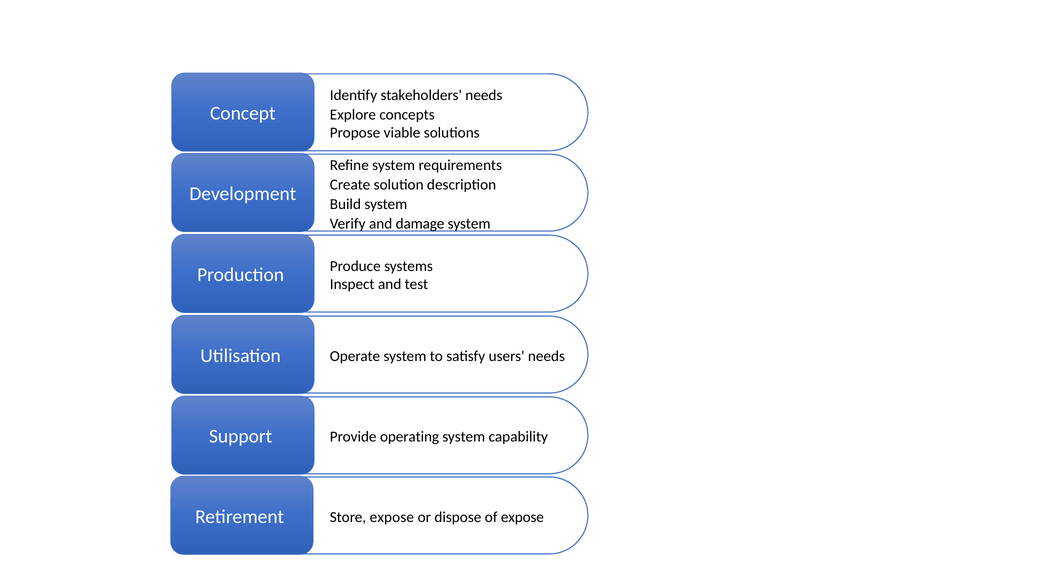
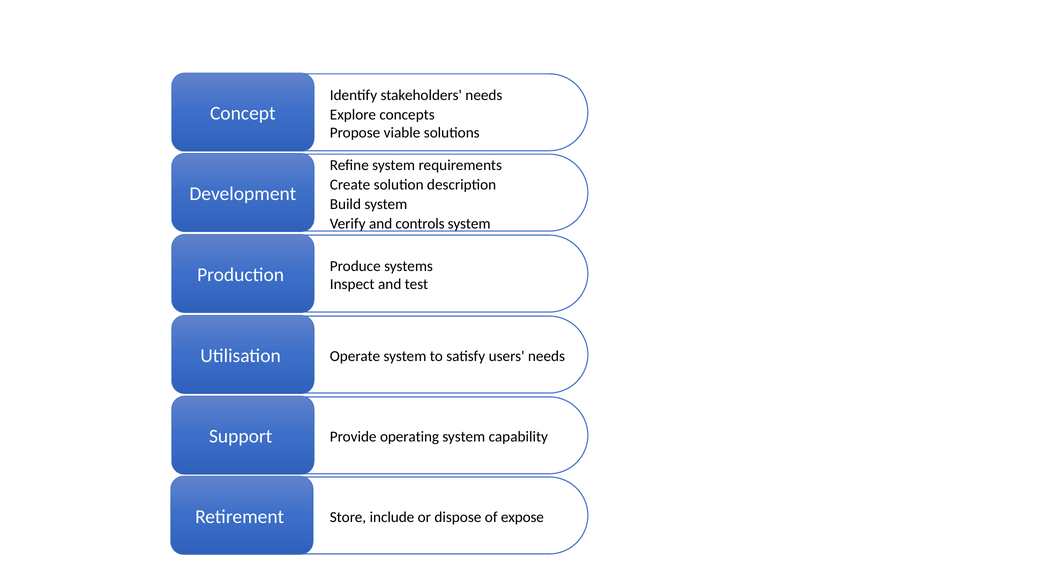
damage: damage -> controls (420, 223)
Store expose: expose -> include (392, 517)
